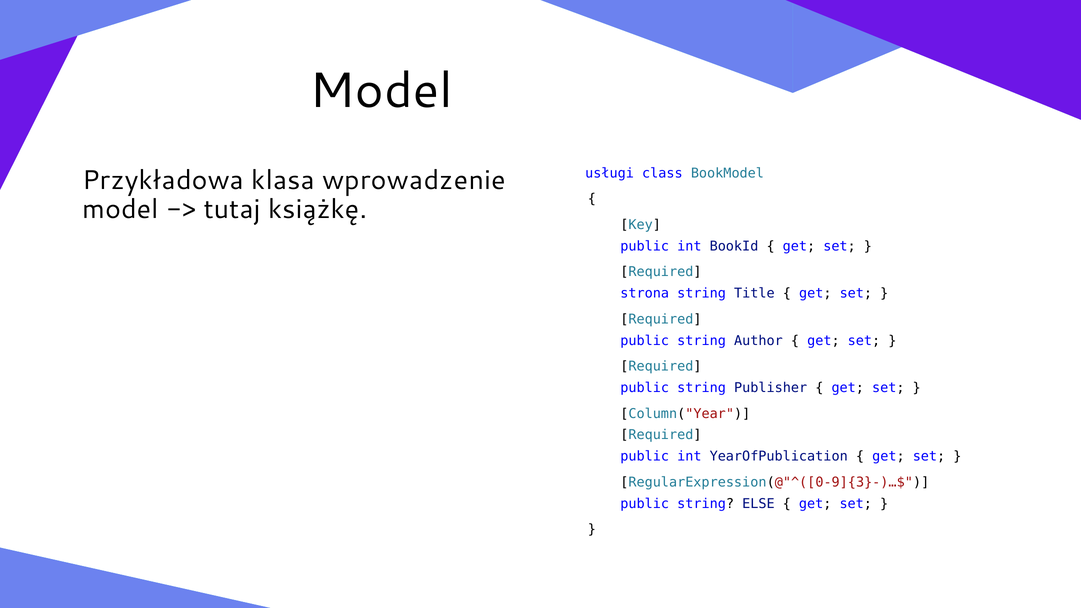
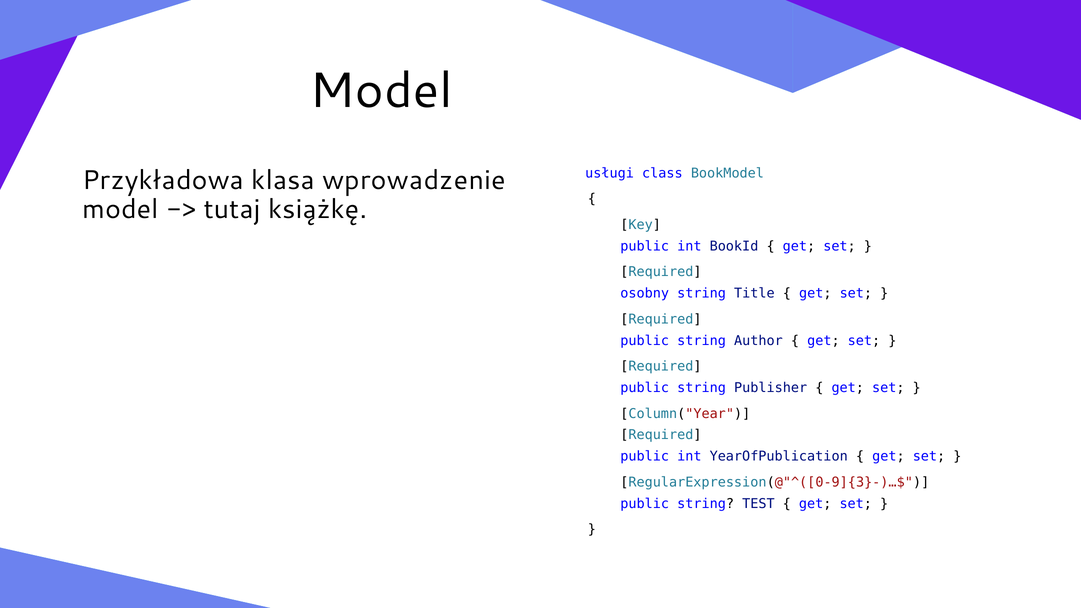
strona: strona -> osobny (645, 293)
ELSE: ELSE -> TEST (758, 504)
